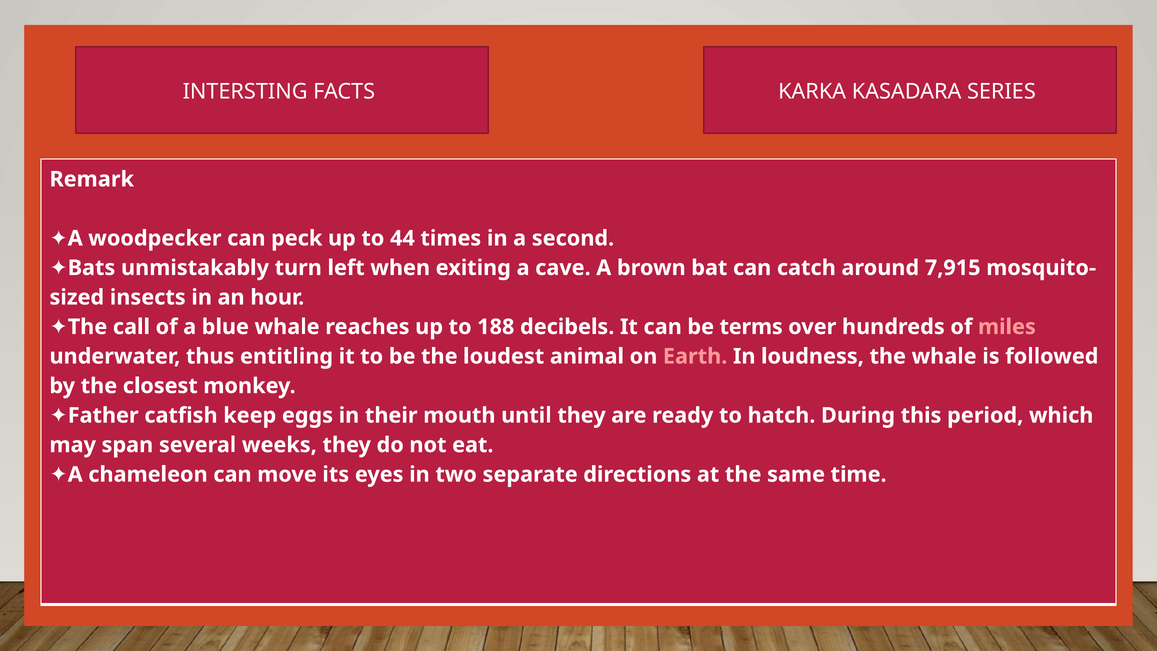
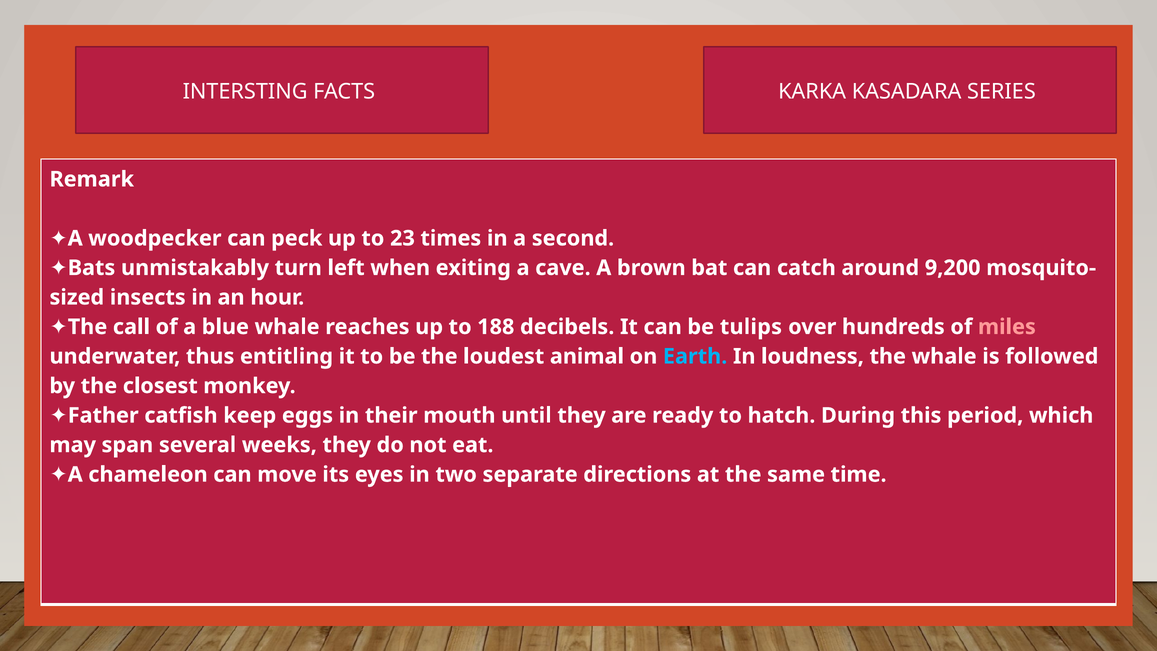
44: 44 -> 23 (402, 238)
7,915: 7,915 -> 9,200 (953, 268)
terms: terms -> tulips (751, 327)
Earth colour: pink -> light blue (695, 356)
